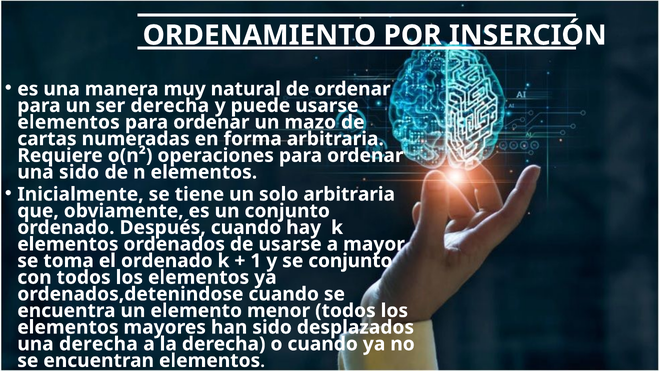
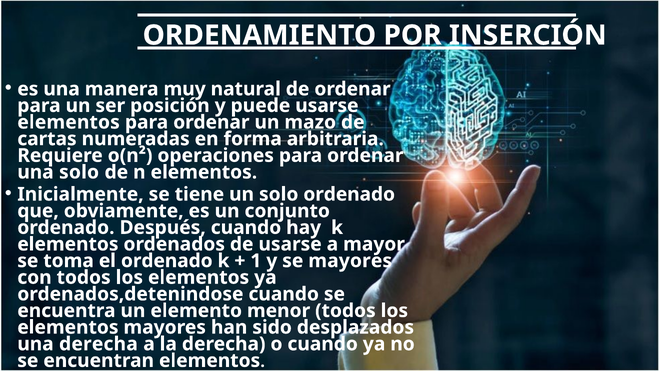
ser derecha: derecha -> posición (170, 106)
una sido: sido -> solo (79, 172)
solo arbitraria: arbitraria -> ordenado (349, 194)
se conjunto: conjunto -> mayores (350, 261)
